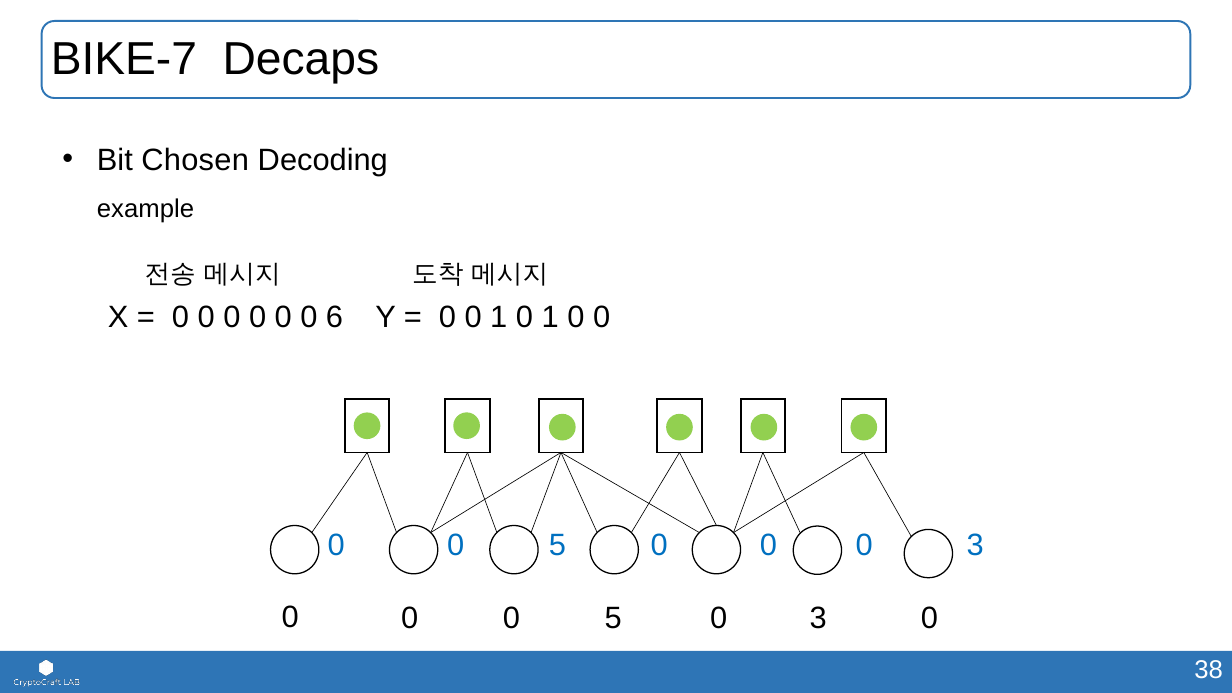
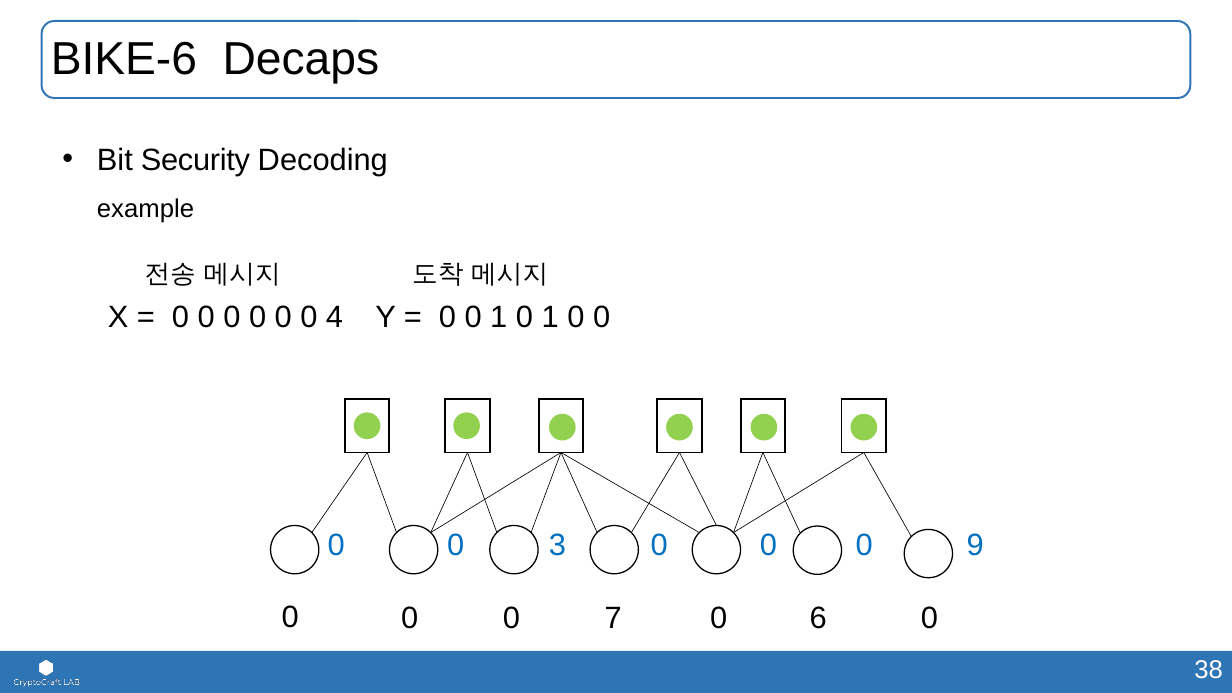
BIKE-7: BIKE-7 -> BIKE-6 (124, 59)
Chosen: Chosen -> Security (195, 160)
6: 6 -> 4 (335, 318)
5: 5 -> 3 (557, 545)
0 0 3: 3 -> 9 (975, 545)
5: 5 -> 7 (613, 618)
3: 3 -> 6 (818, 618)
